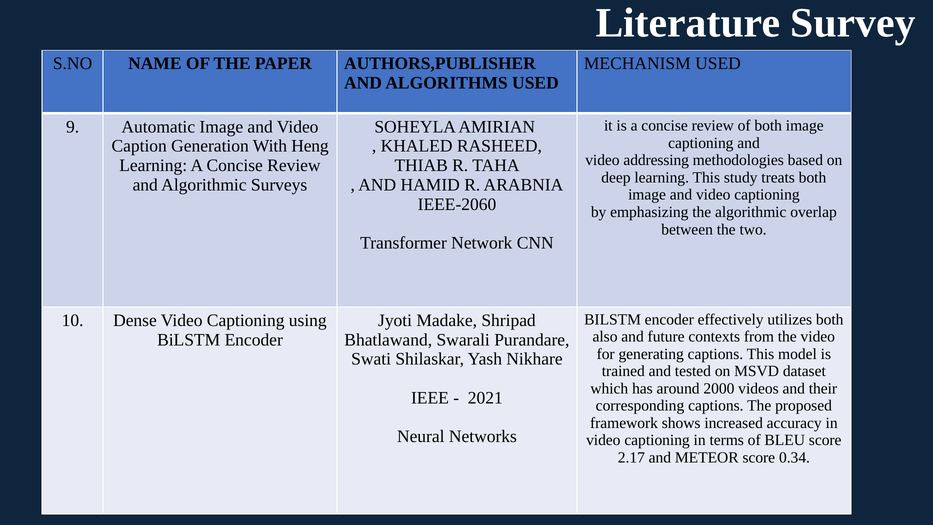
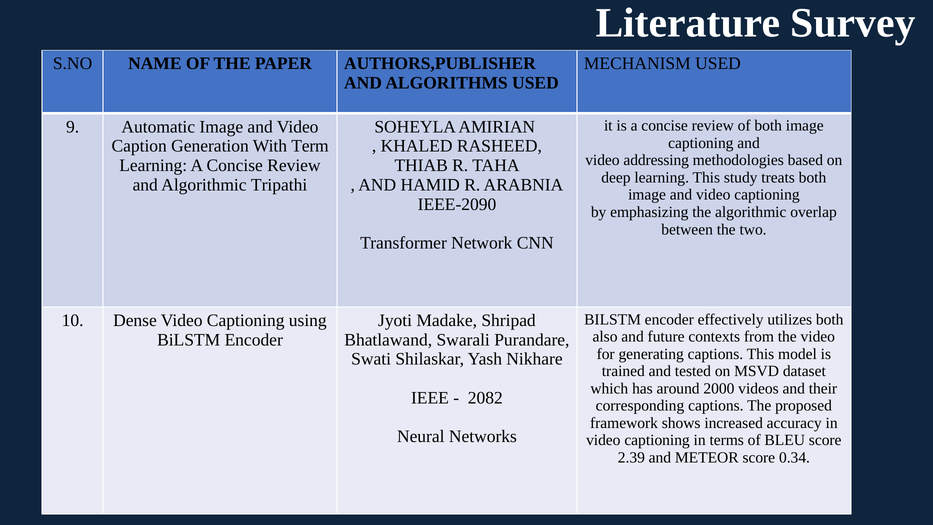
Heng: Heng -> Term (310, 146)
Surveys: Surveys -> Tripathi (279, 185)
IEEE-2060: IEEE-2060 -> IEEE-2090 (457, 204)
2021: 2021 -> 2082 (485, 398)
2.17: 2.17 -> 2.39 (631, 457)
